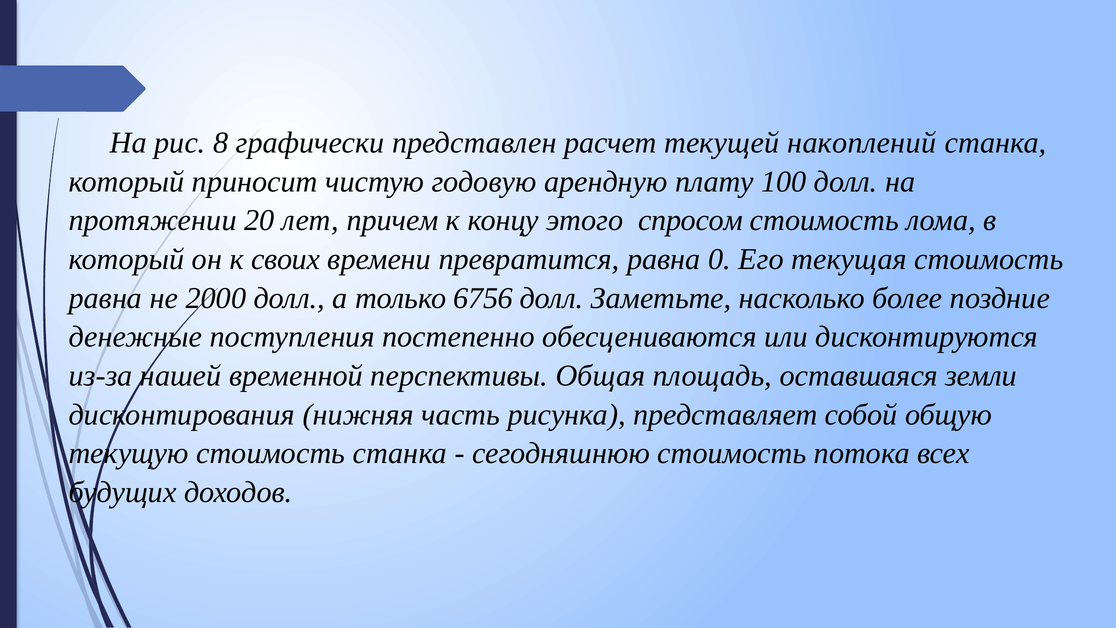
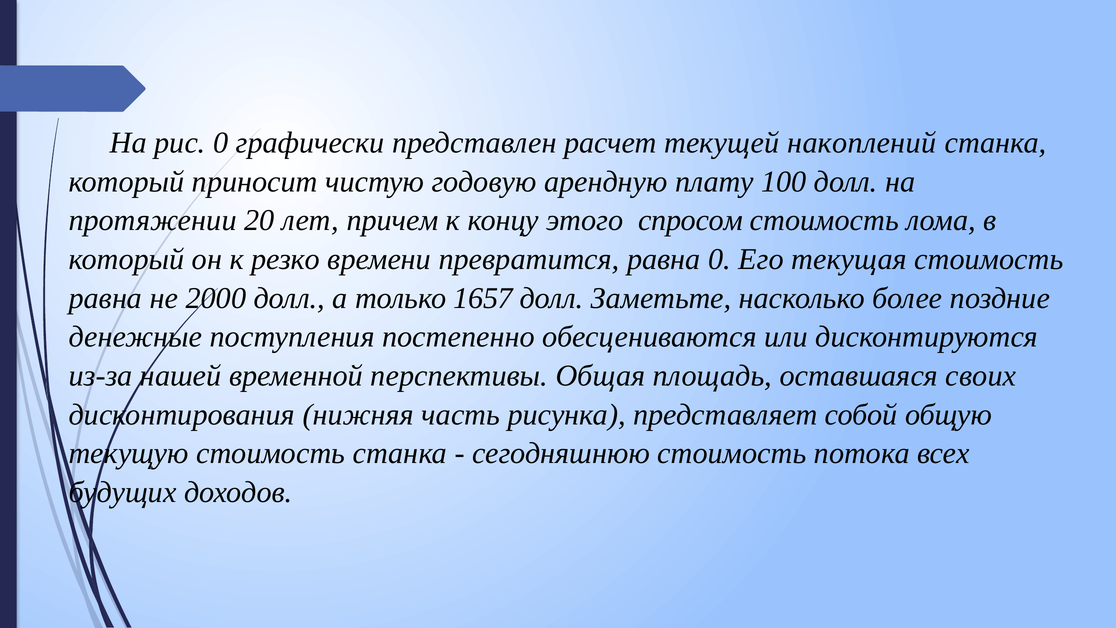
рис 8: 8 -> 0 (221, 143)
своих: своих -> резко (286, 259)
6756: 6756 -> 1657 (483, 298)
земли: земли -> своих (981, 376)
